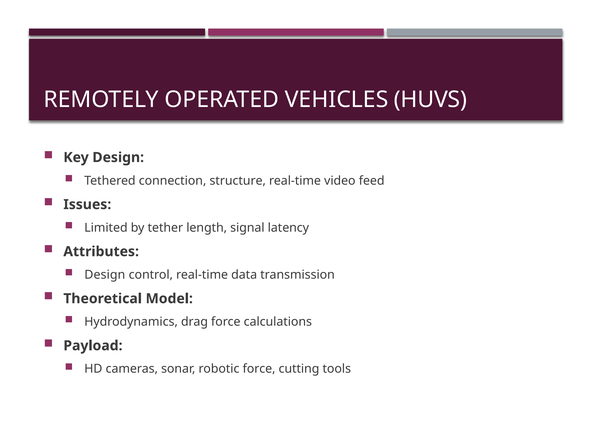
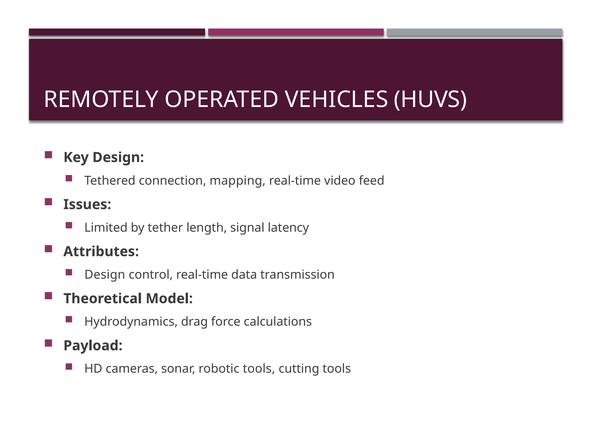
structure: structure -> mapping (238, 181)
robotic force: force -> tools (259, 369)
